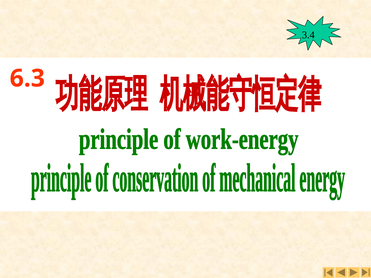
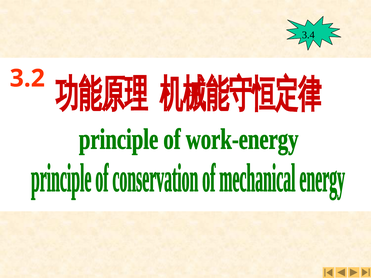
6.3: 6.3 -> 3.2 (27, 78)
